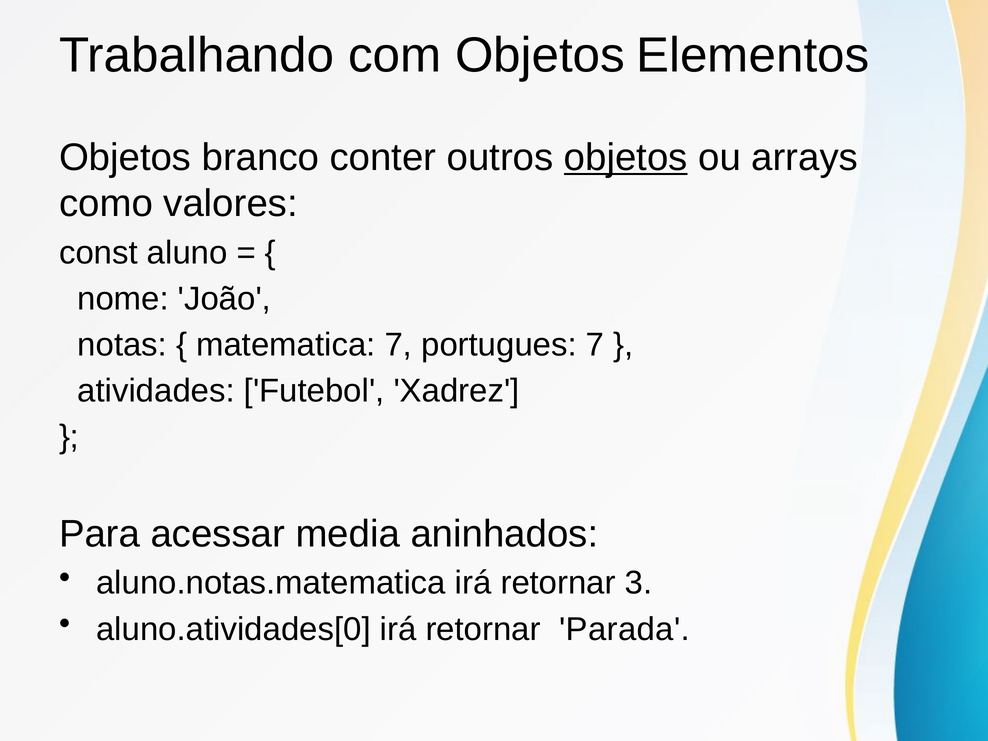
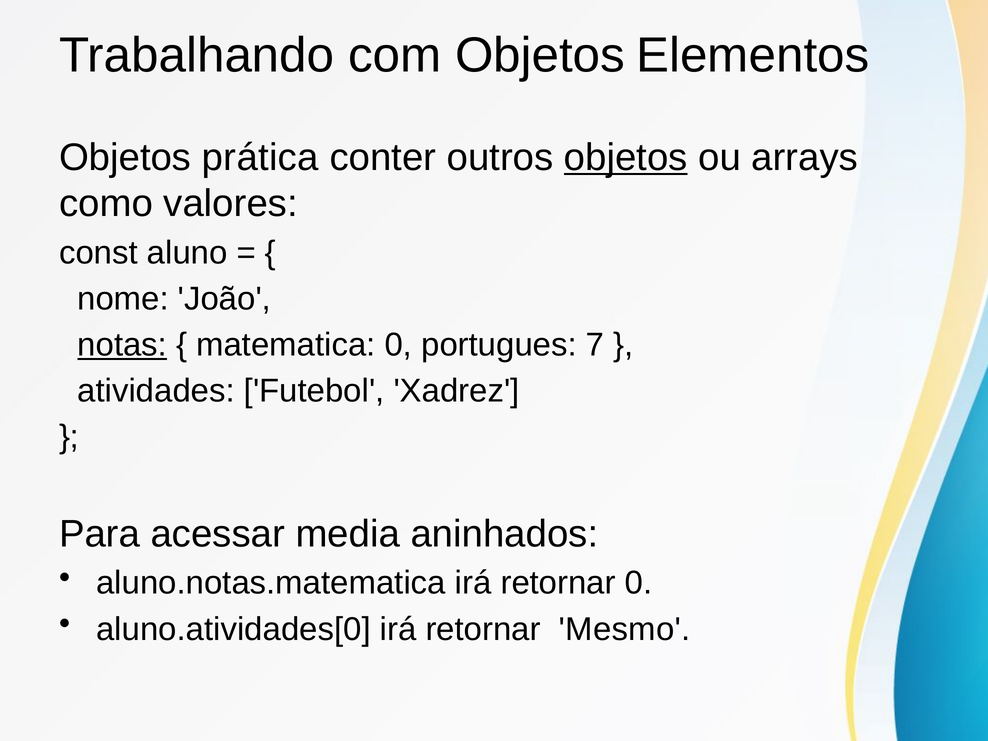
branco: branco -> prática (260, 158)
notas underline: none -> present (122, 345)
matematica 7: 7 -> 0 (398, 345)
retornar 3: 3 -> 0 (639, 583)
Parada: Parada -> Mesmo (625, 629)
